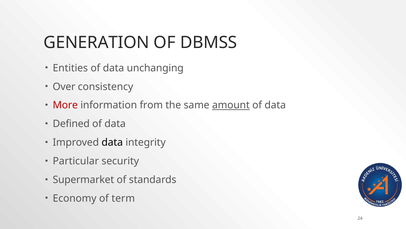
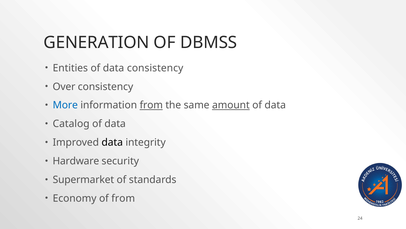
data unchanging: unchanging -> consistency (155, 68)
More colour: red -> blue (65, 105)
from underline: none -> present (151, 105)
Defined: Defined -> Catalog (71, 124)
Particular: Particular -> Hardware (76, 161)
of term: term -> from (123, 198)
